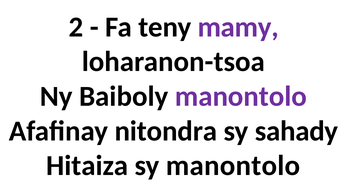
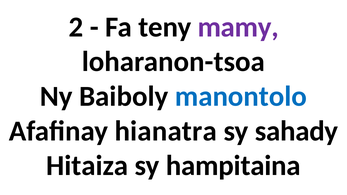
manontolo colour: purple -> blue (241, 96)
nitondra: nitondra -> hianatra (166, 131)
sy manontolo: manontolo -> hampitaina (233, 166)
